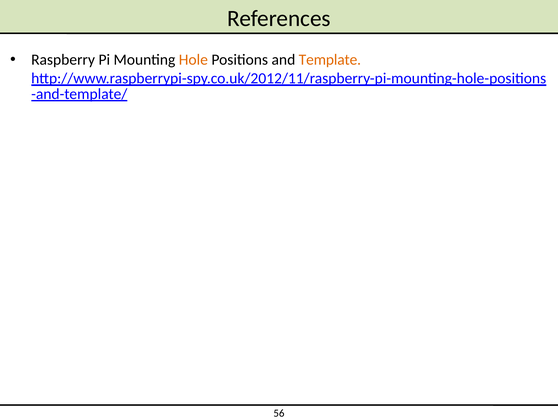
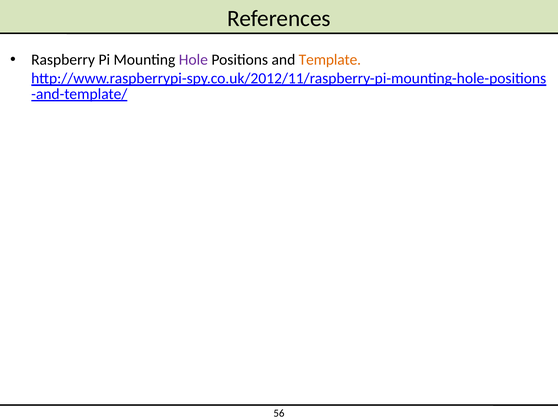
Hole colour: orange -> purple (193, 60)
